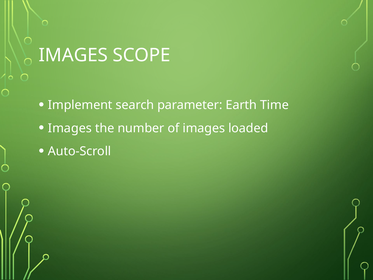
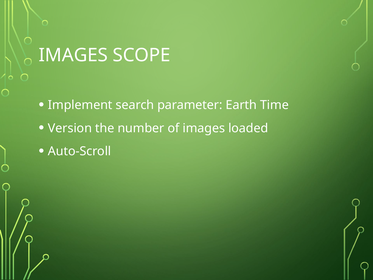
Images: Images -> Version (70, 128)
